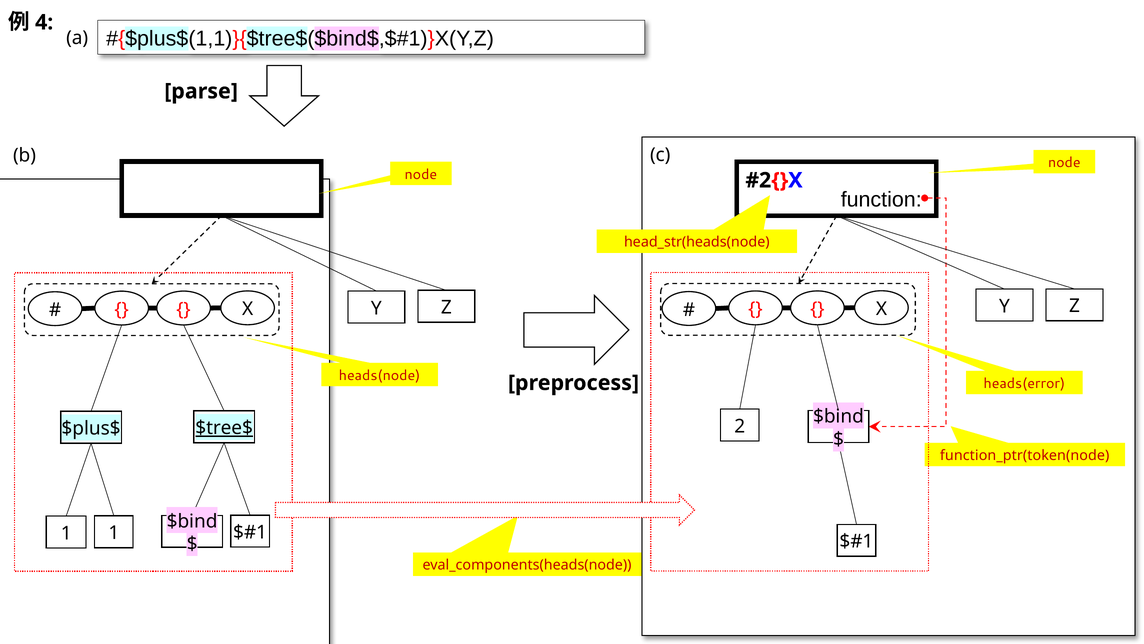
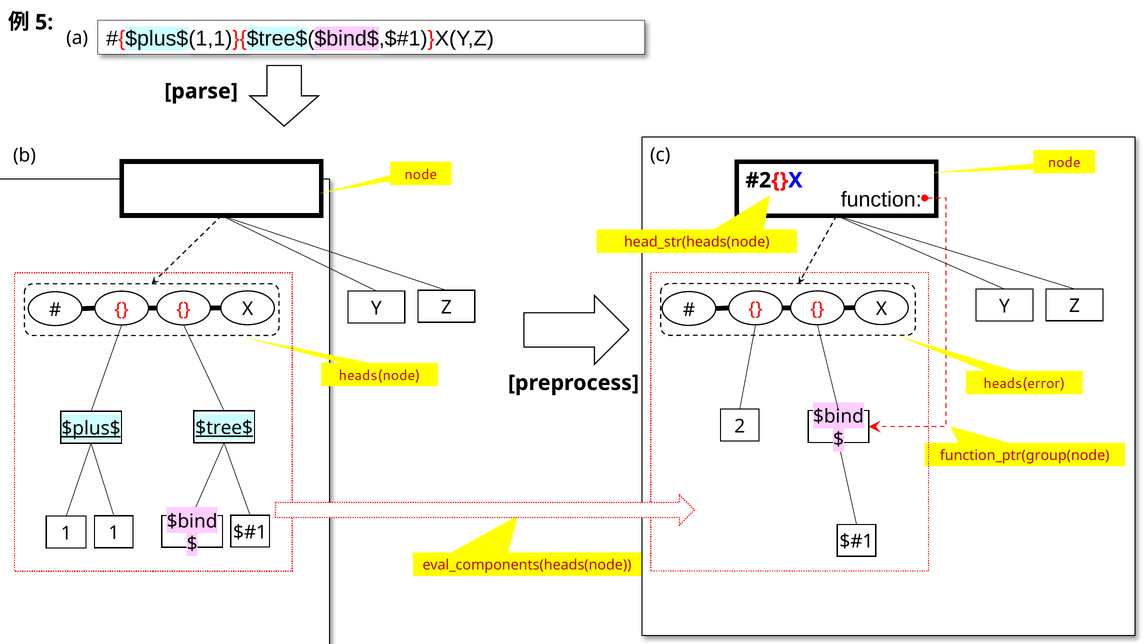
4: 4 -> 5 (44, 22)
$plus$ underline: none -> present (91, 428)
function_ptr(token(node: function_ptr(token(node -> function_ptr(group(node (1025, 455)
